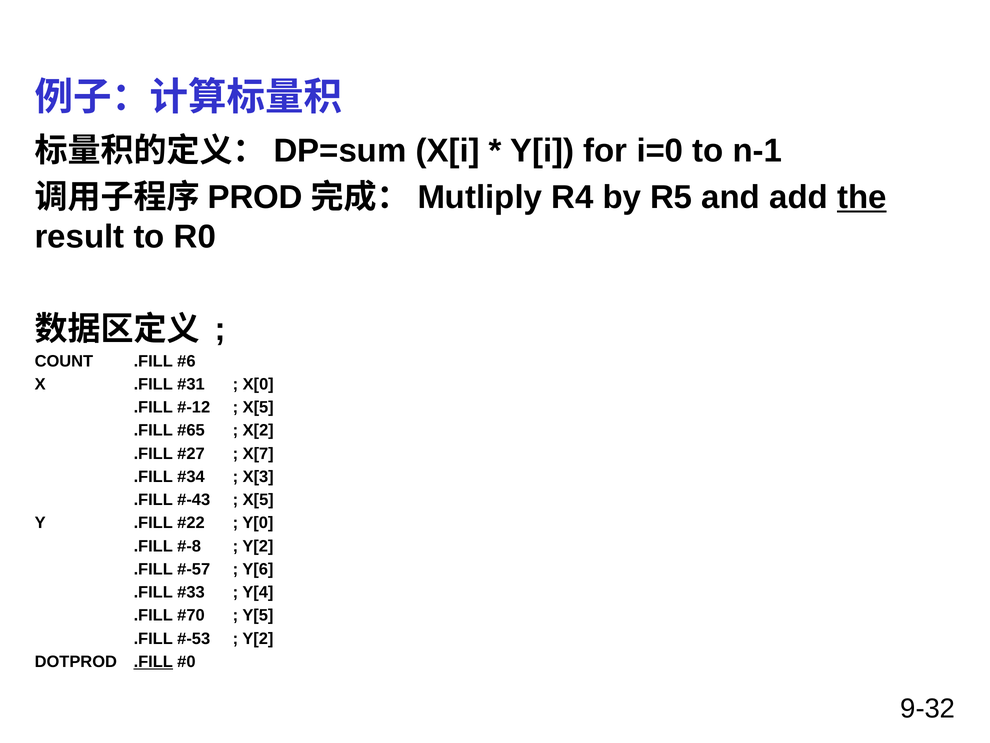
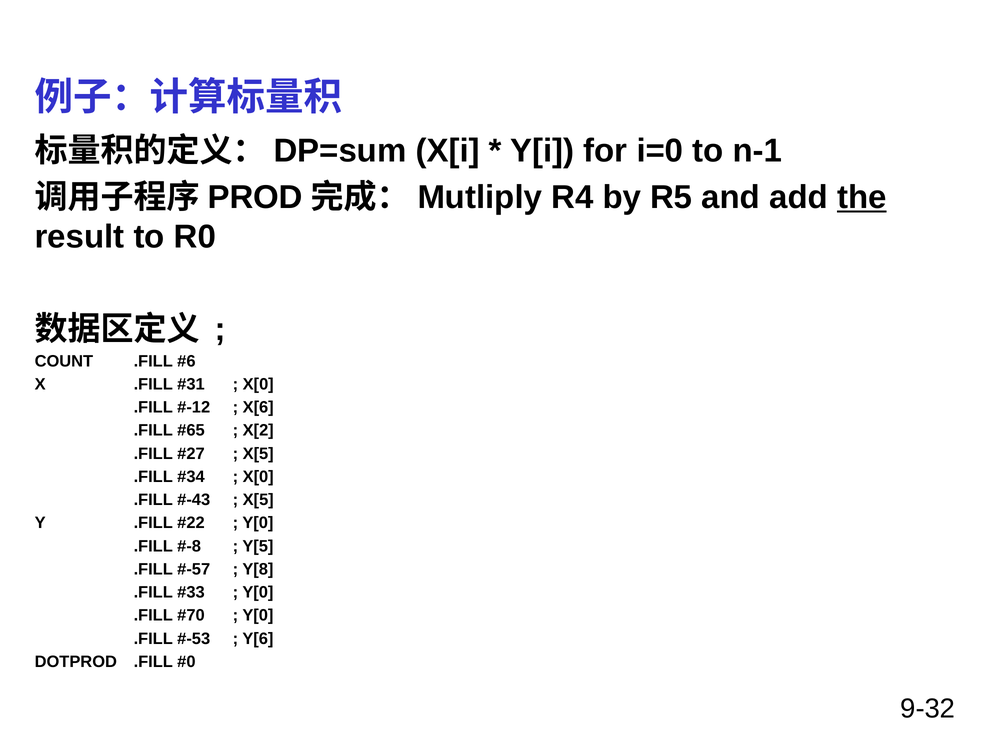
X[5: X[5 -> X[6 (258, 407)
X[7: X[7 -> X[5 (258, 453)
X[3: X[3 -> X[0 (258, 476)
Y[2: Y[2 -> Y[5 (258, 546)
Y[6: Y[6 -> Y[8 (258, 569)
Y[4: Y[4 -> Y[0 (258, 592)
Y[5: Y[5 -> Y[0 (258, 615)
Y[2: Y[2 -> Y[6 (258, 638)
.FILL underline: present -> none (153, 661)
